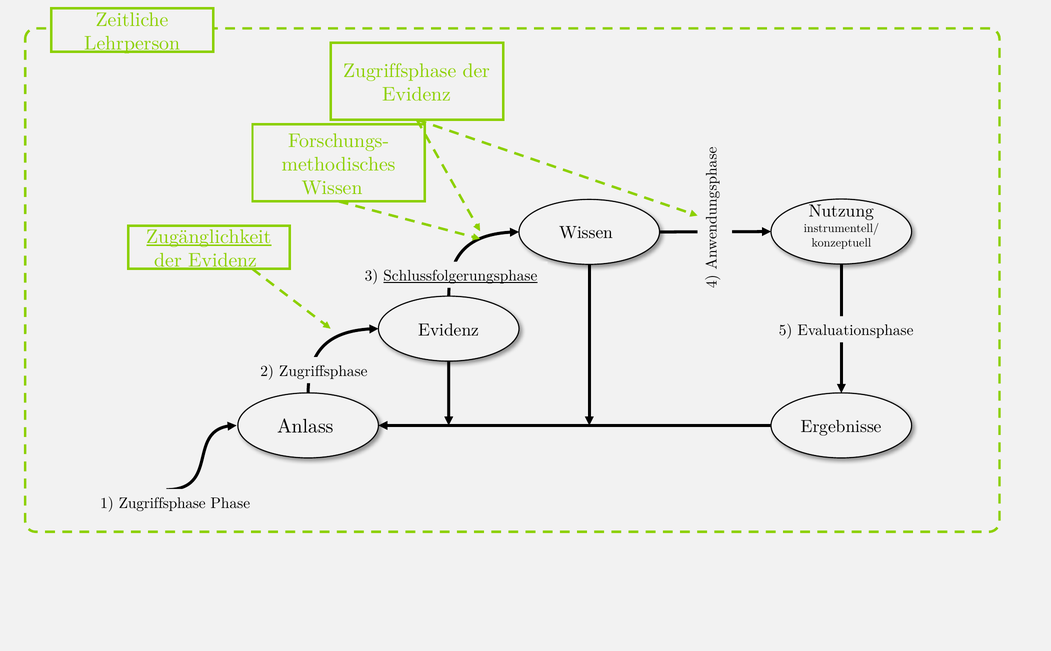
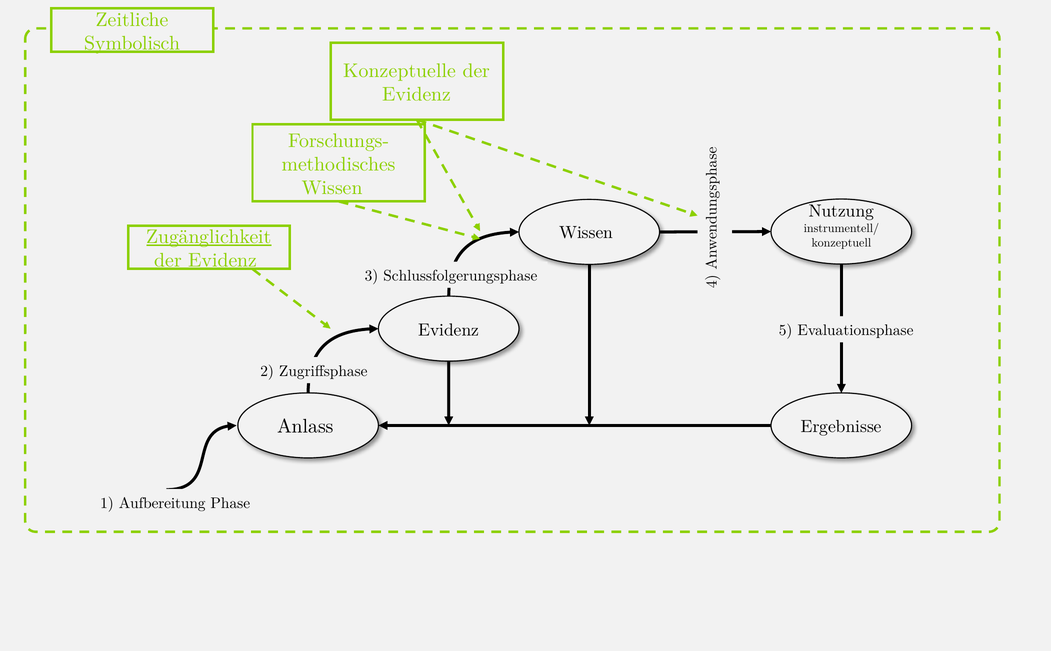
Lehrperson: Lehrperson -> Symbolisch (132, 43)
Zugriffsphase: Zugriffsphase -> Konzeptuelle (400, 71)
Schlussfolgerungsphase underline: present -> none (460, 276)
1 Zugriffsphase: Zugriffsphase -> Aufbereitung (162, 504)
